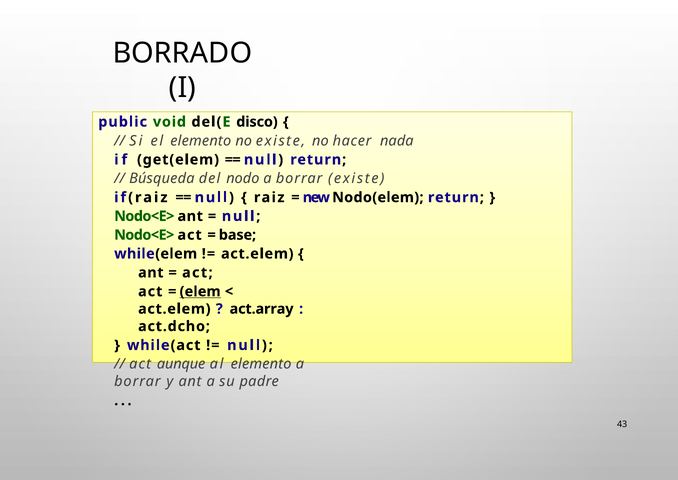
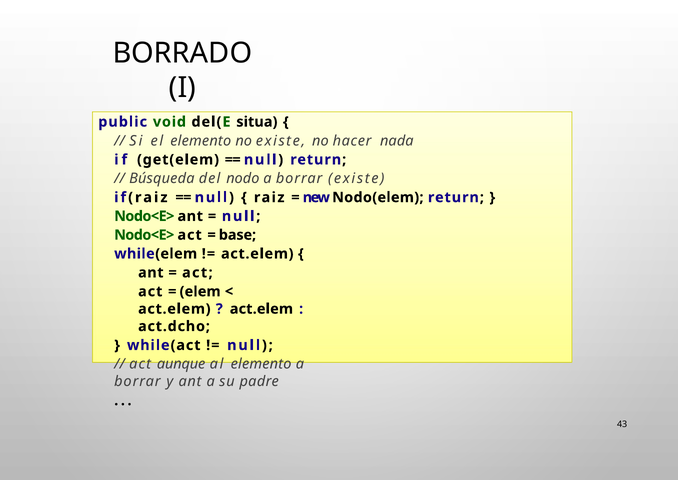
disco: disco -> situa (257, 122)
elem underline: present -> none (200, 291)
act.array: act.array -> act.elem (261, 309)
